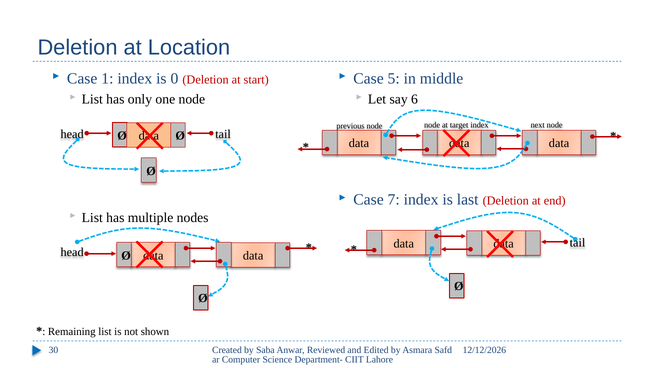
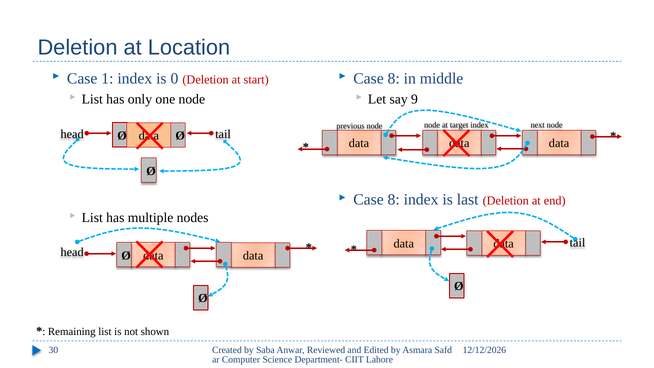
5: 5 -> 8 (394, 79)
6: 6 -> 9 (414, 99)
7: 7 -> 8 (394, 200)
